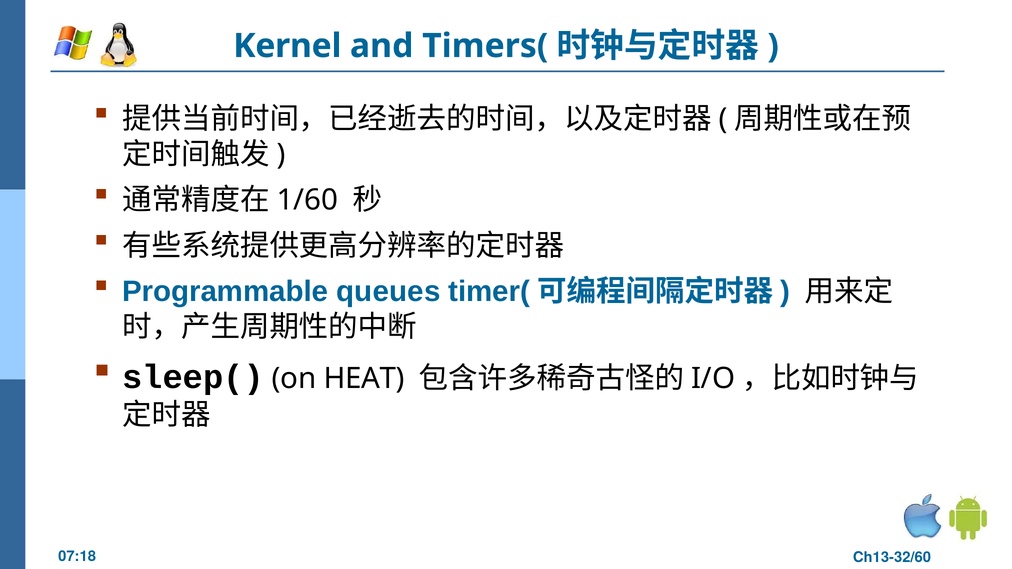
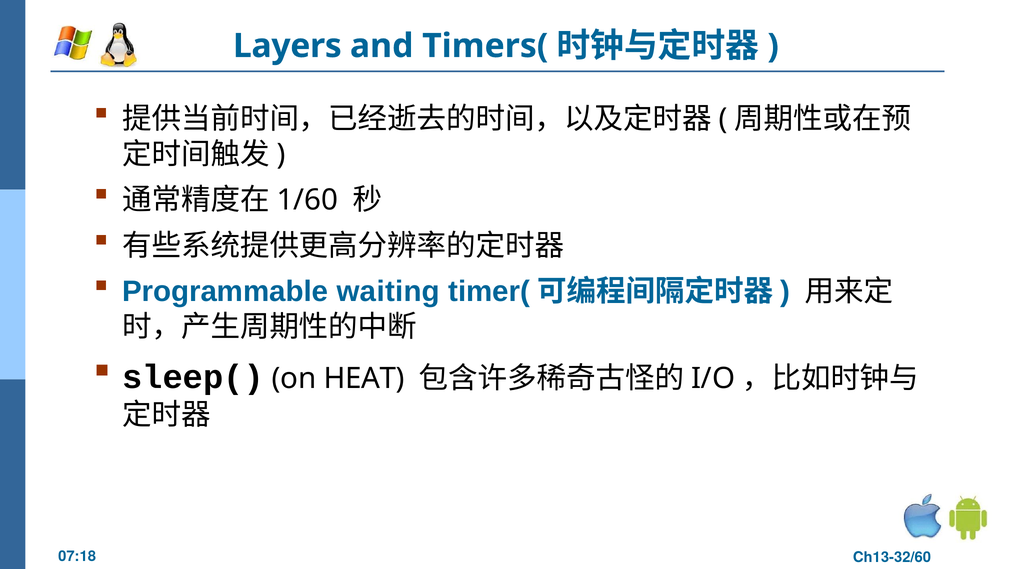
Kernel: Kernel -> Layers (287, 46)
queues: queues -> waiting (388, 292)
